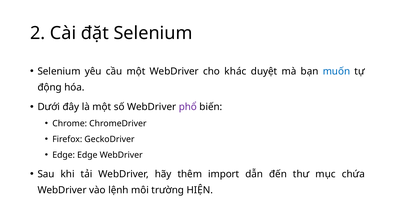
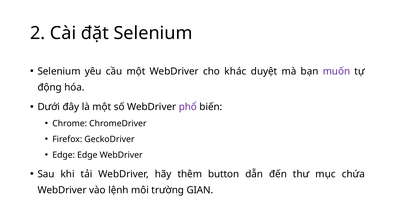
muốn colour: blue -> purple (336, 71)
import: import -> button (224, 174)
HIỆN: HIỆN -> GIAN (200, 190)
